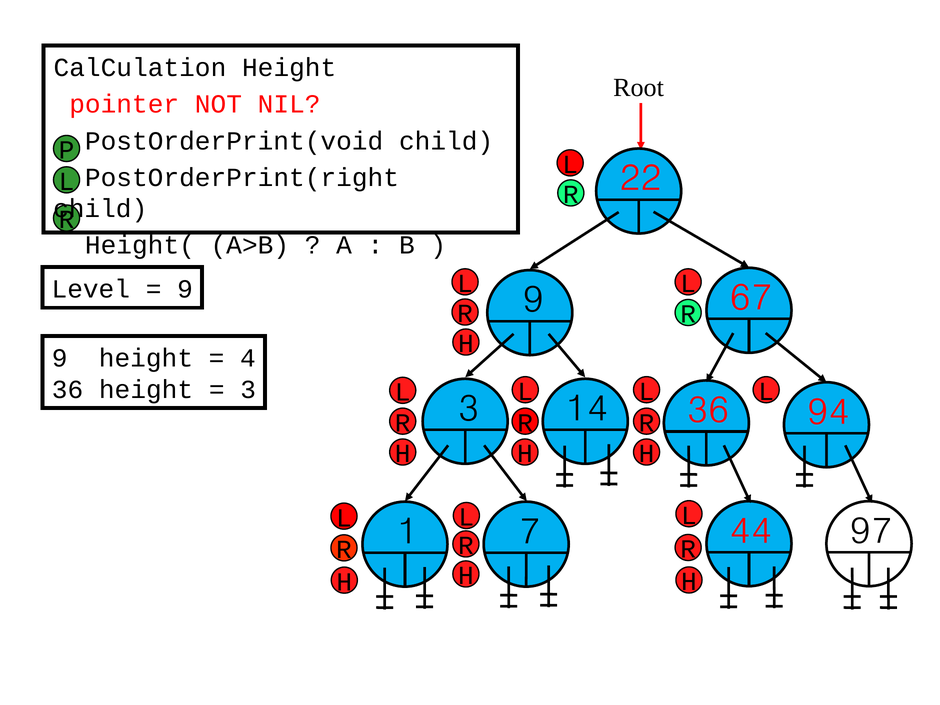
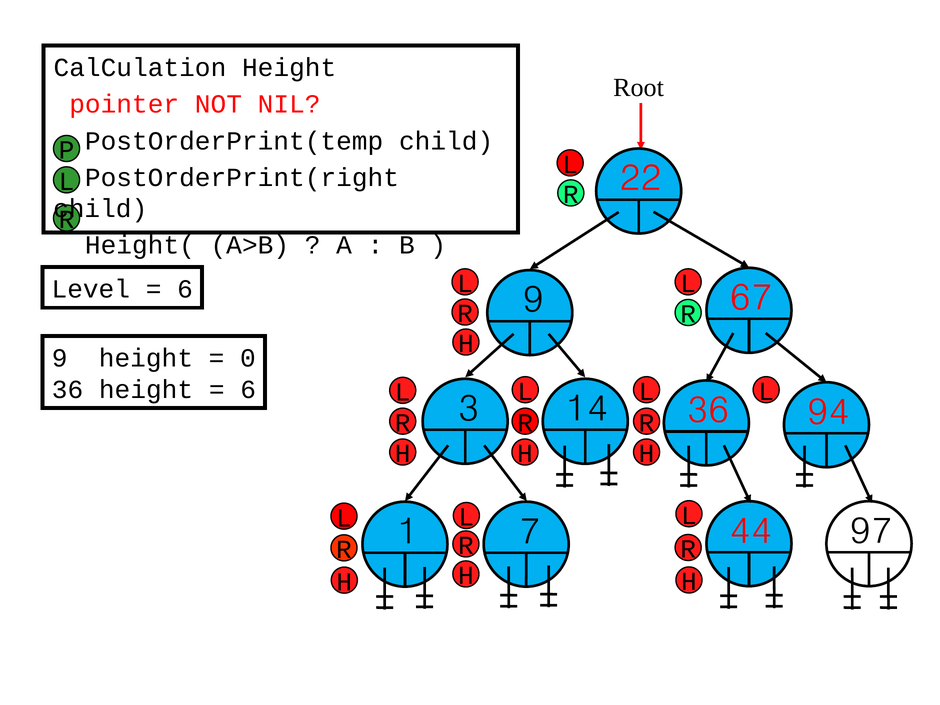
PostOrderPrint(void: PostOrderPrint(void -> PostOrderPrint(temp (234, 141)
9: 9 -> 6 (185, 289)
4: 4 -> 0 (248, 358)
3: 3 -> 6 (248, 390)
